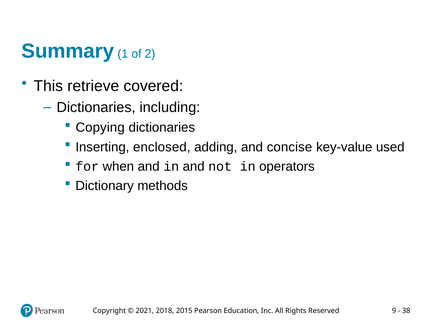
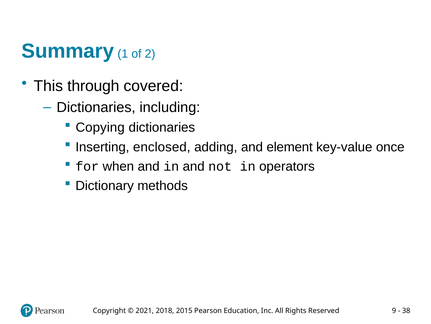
retrieve: retrieve -> through (93, 86)
concise: concise -> element (290, 147)
used: used -> once (390, 147)
